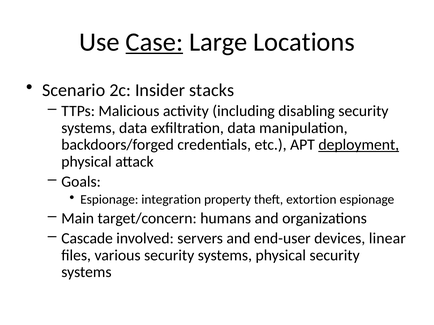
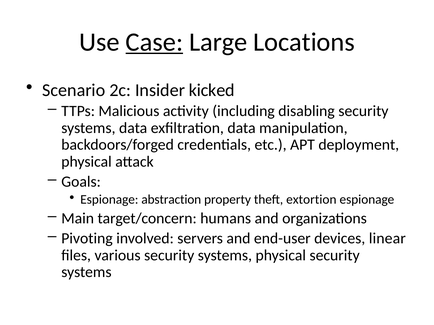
stacks: stacks -> kicked (212, 90)
deployment underline: present -> none (359, 145)
integration: integration -> abstraction (171, 200)
Cascade: Cascade -> Pivoting (87, 239)
